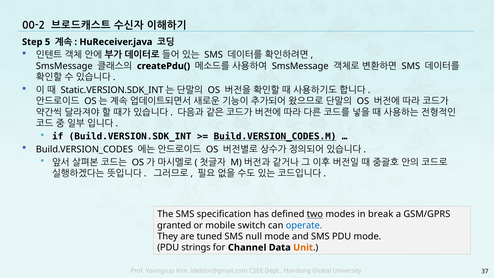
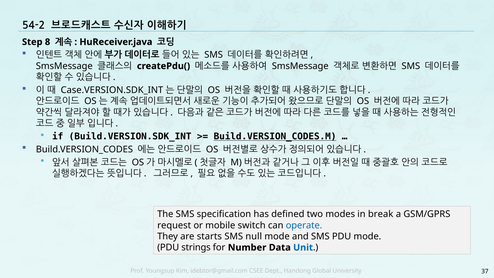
00-2: 00-2 -> 54-2 (34, 25)
5: 5 -> 8 (48, 42)
Static.VERSION.SDK_INT: Static.VERSION.SDK_INT -> Case.VERSION.SDK_INT (112, 90)
two underline: present -> none (315, 214)
granted: granted -> request (174, 225)
tuned: tuned -> starts (209, 236)
Channel: Channel -> Number (247, 247)
Unit colour: orange -> blue (303, 247)
